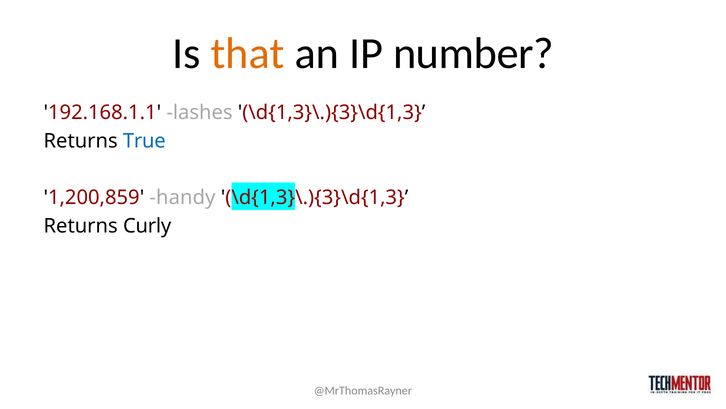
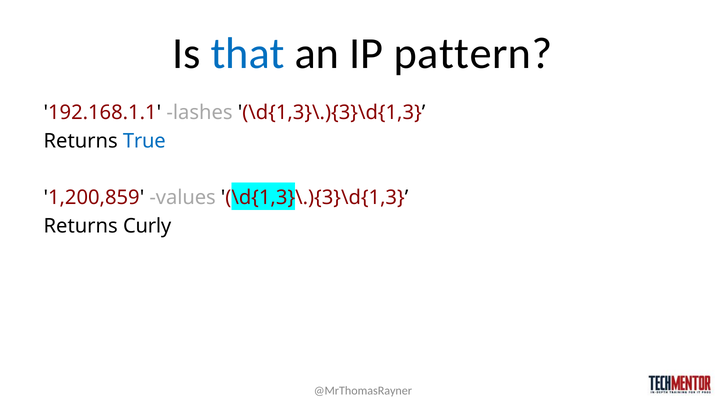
that colour: orange -> blue (248, 54)
number: number -> pattern (473, 54)
handy: handy -> values (183, 197)
